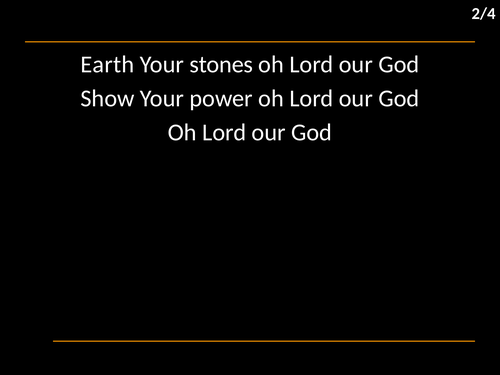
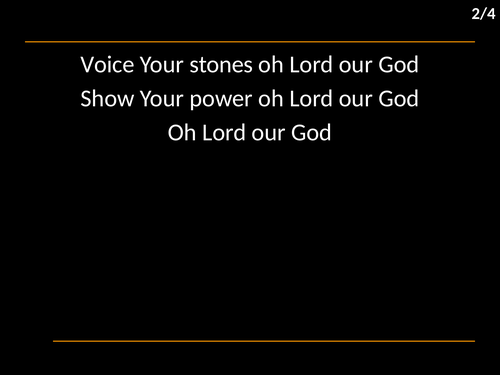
Earth: Earth -> Voice (107, 65)
